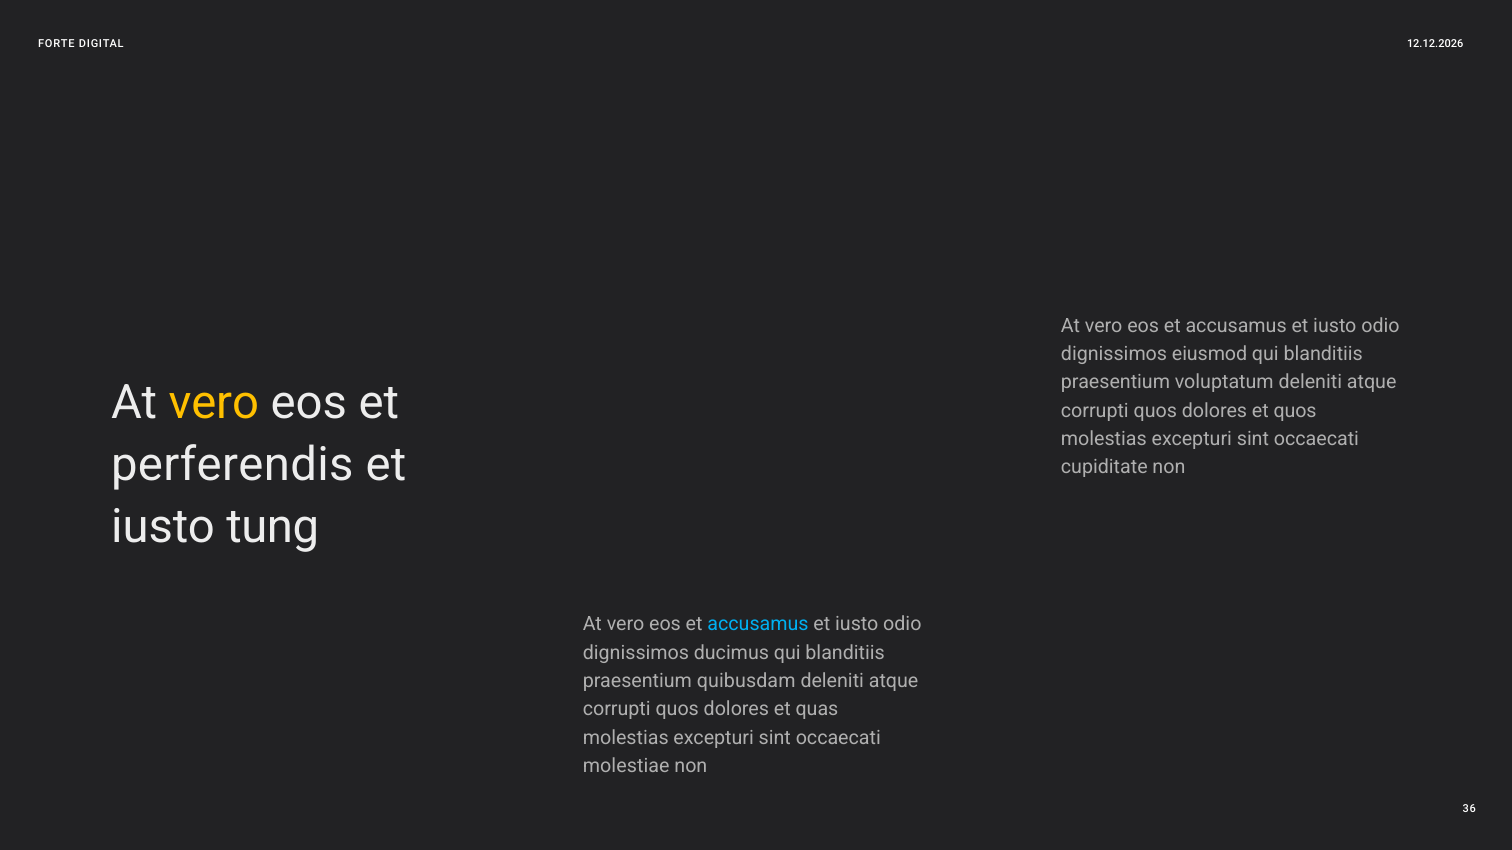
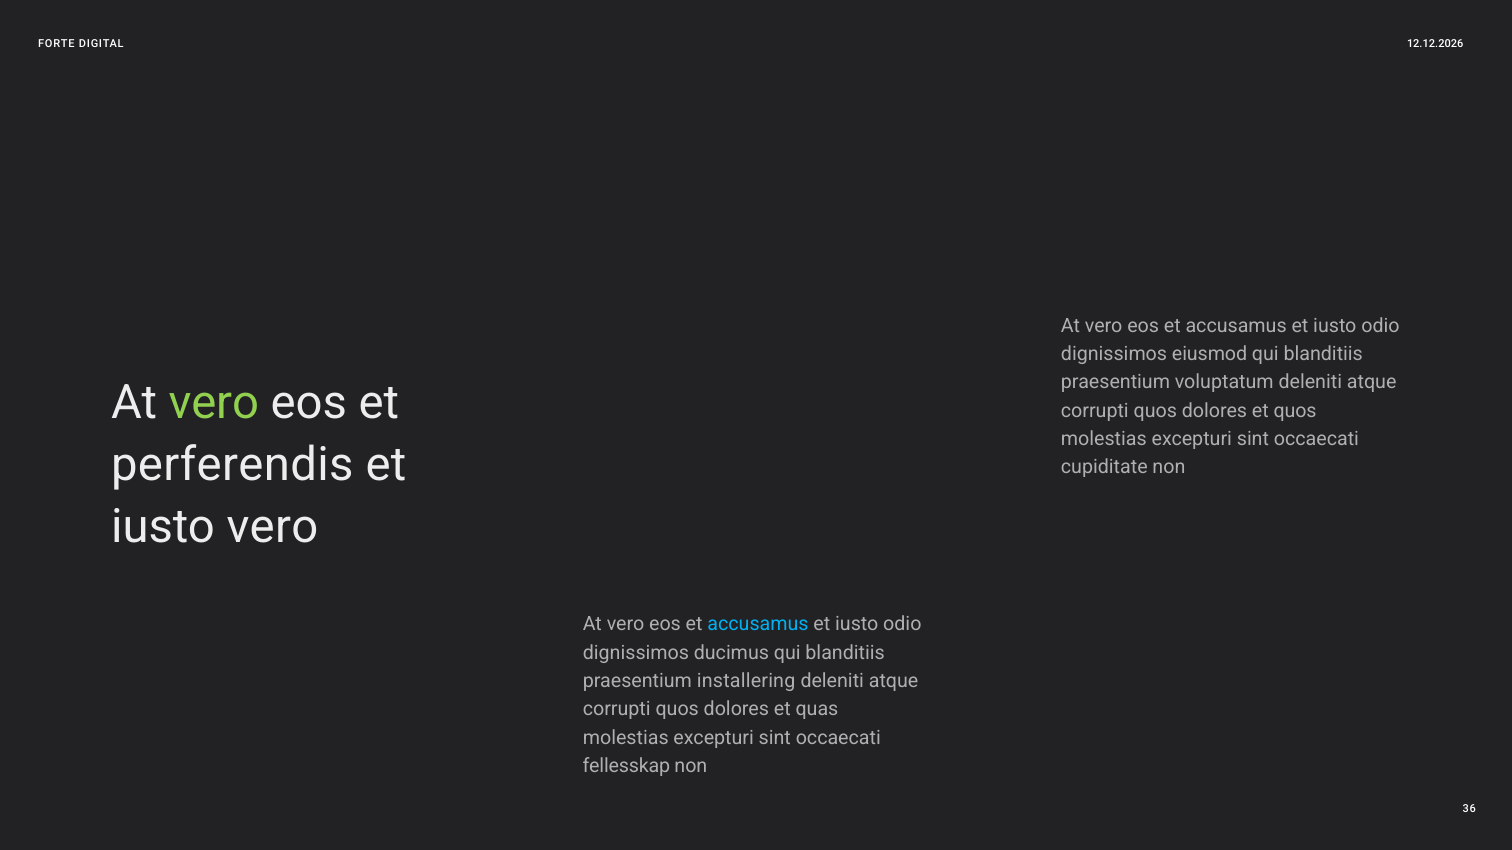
vero colour: yellow -> light green (214, 403)
iusto tung: tung -> vero (272, 527)
quibusdam: quibusdam -> installering (746, 681)
molestiae: molestiae -> fellesskap (626, 766)
